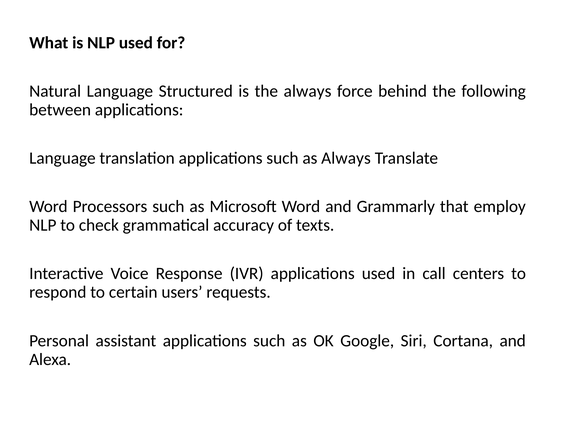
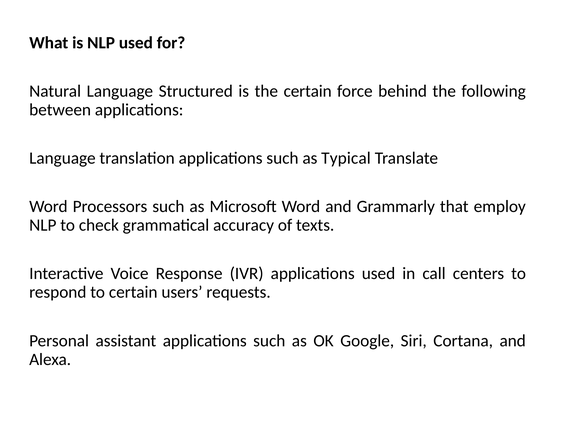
the always: always -> certain (308, 91)
as Always: Always -> Typical (346, 158)
